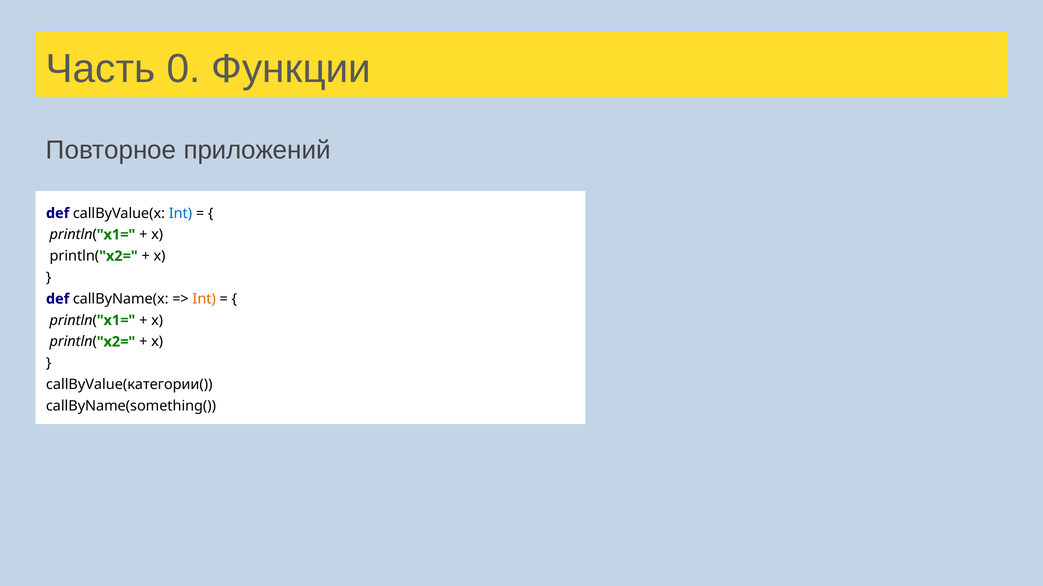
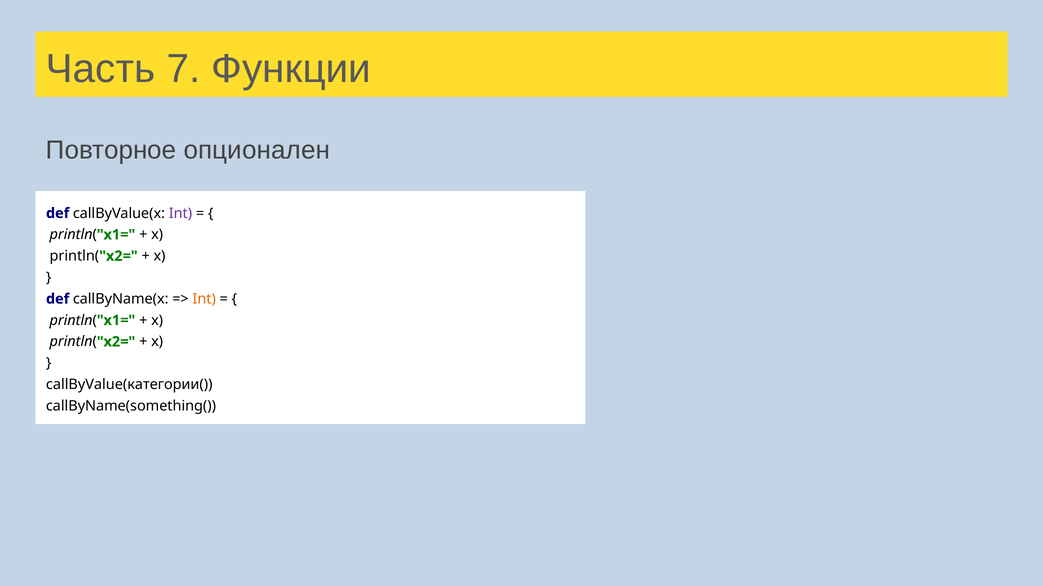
0: 0 -> 7 (183, 69)
приложений: приложений -> опционален (257, 150)
Int colour: blue -> purple (180, 214)
